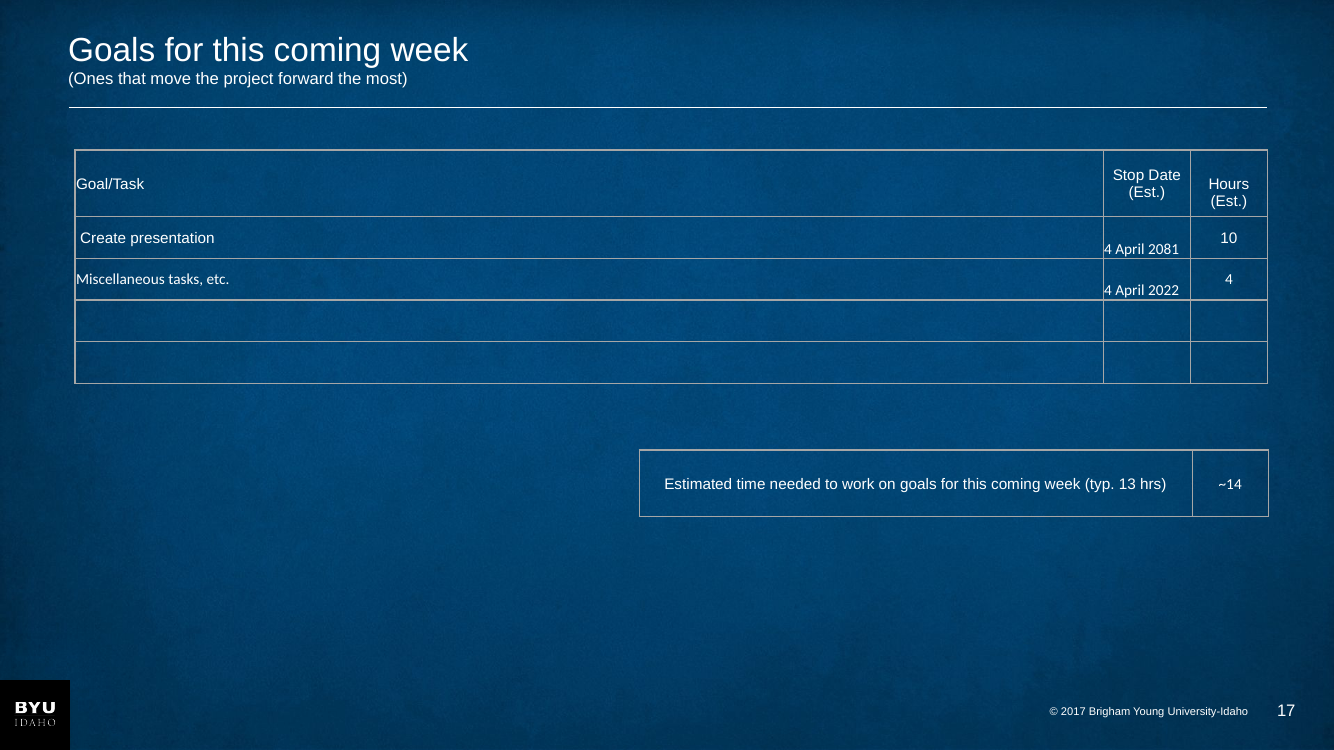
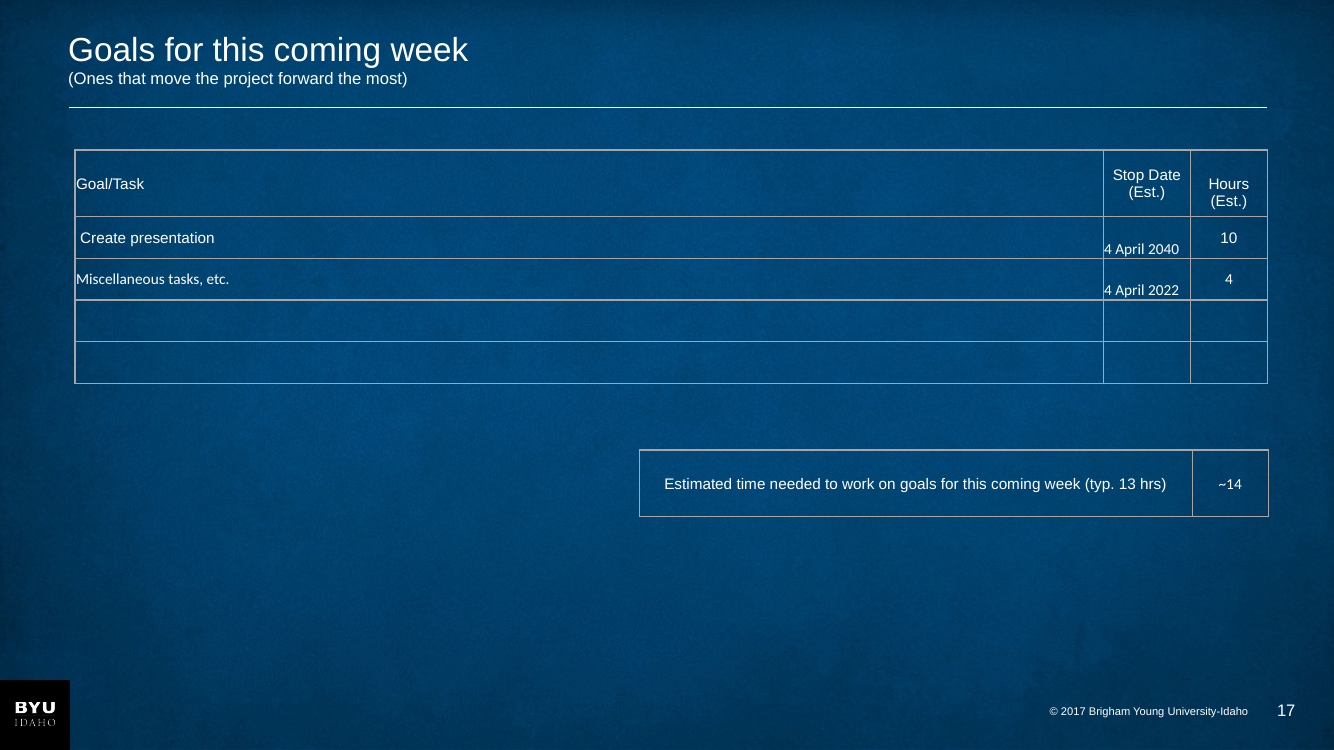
2081: 2081 -> 2040 (1164, 249)
